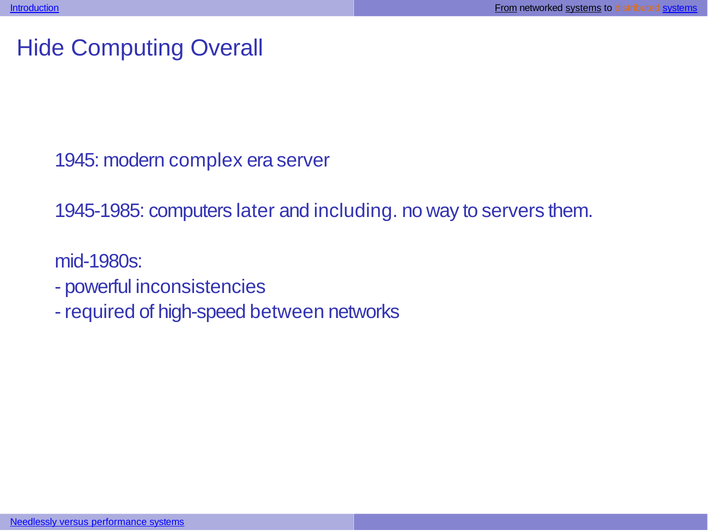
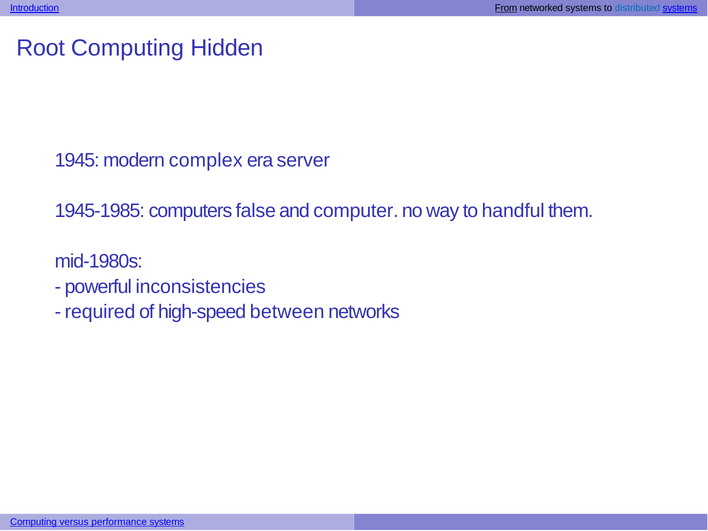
systems underline: present -> none (583, 8)
distributed colour: orange -> blue (637, 8)
Hide: Hide -> Root (41, 48)
Overall: Overall -> Hidden (227, 48)
later: later -> false (256, 211)
including: including -> computer (356, 211)
servers: servers -> handful (513, 211)
Needlessly: Needlessly -> Computing (34, 522)
